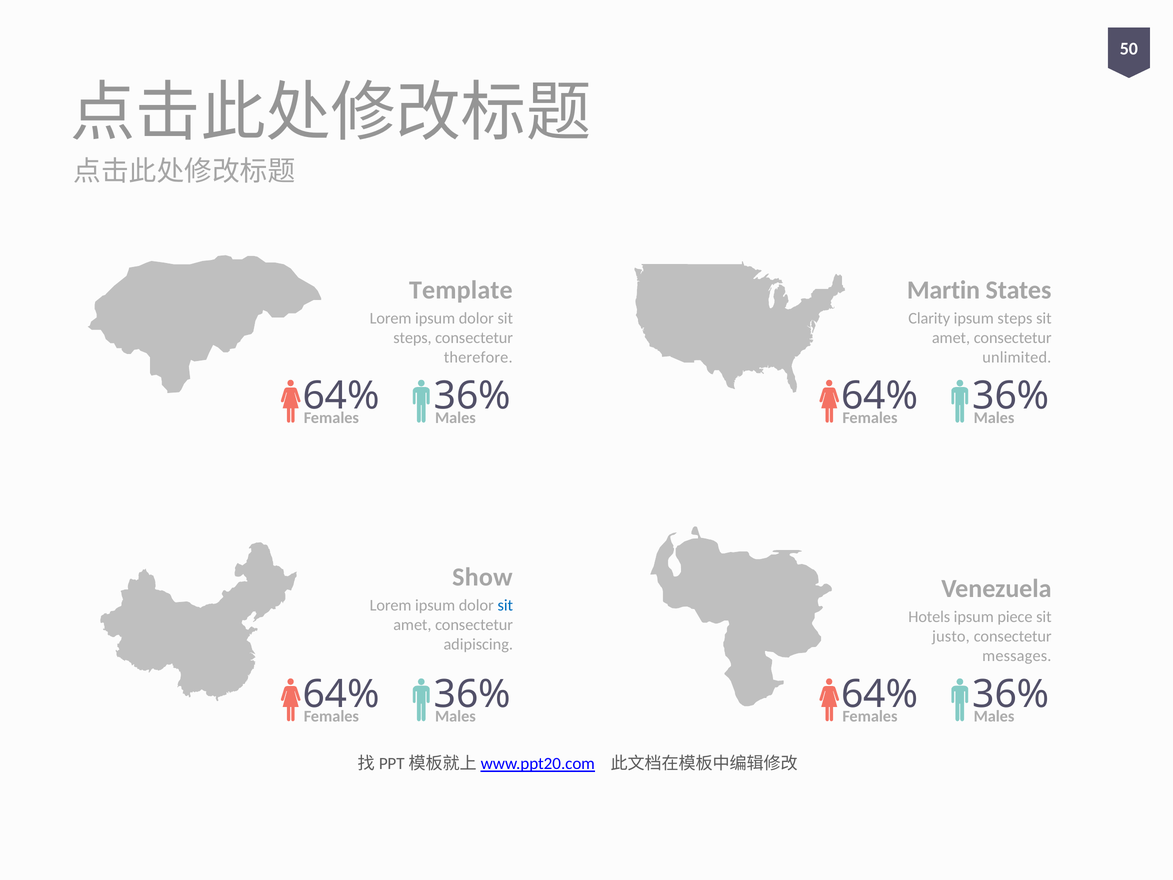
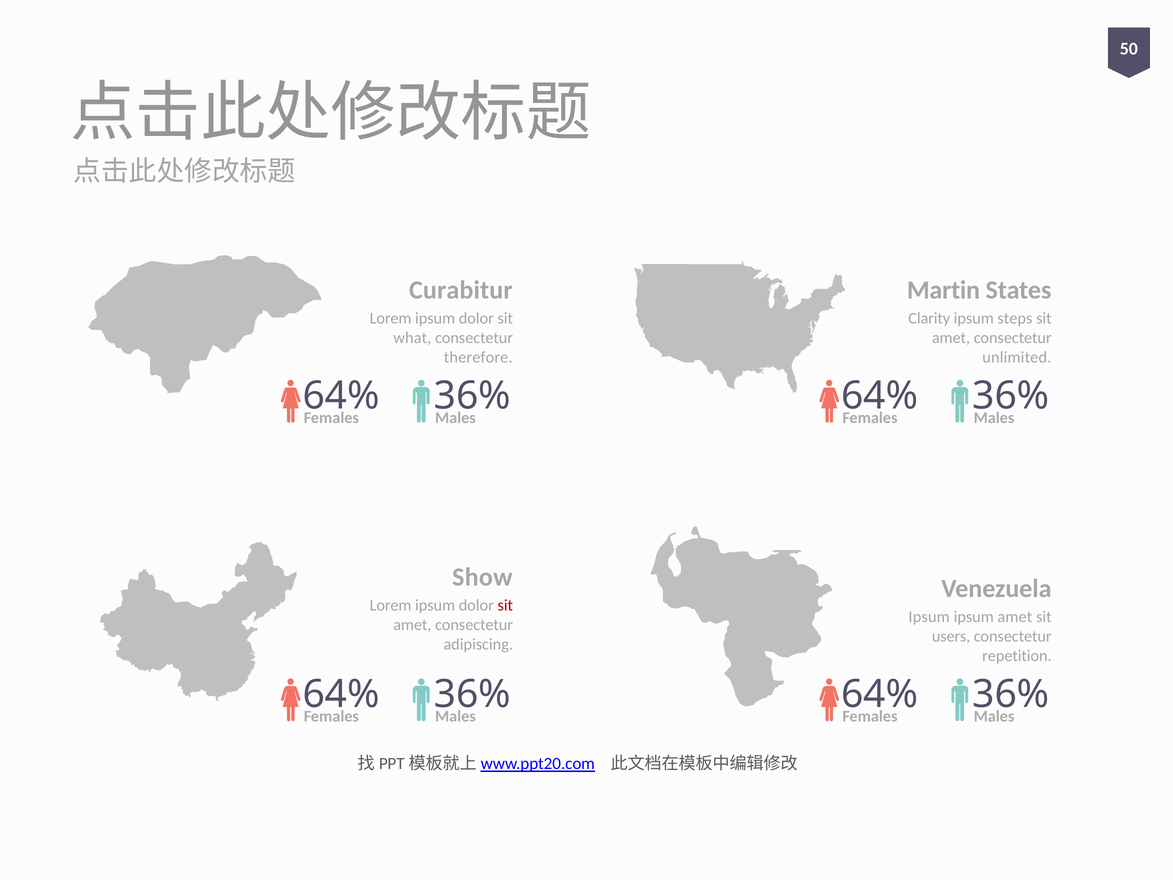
Template: Template -> Curabitur (461, 290)
steps: steps -> what (412, 338)
sit colour: blue -> red (505, 605)
Hotels: Hotels -> Ipsum (929, 617)
ipsum piece: piece -> amet (1015, 617)
justo: justo -> users (951, 636)
messages: messages -> repetition (1017, 656)
